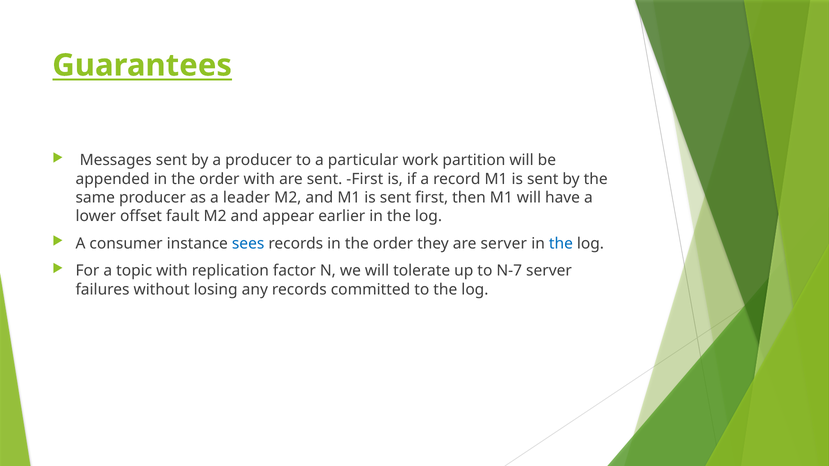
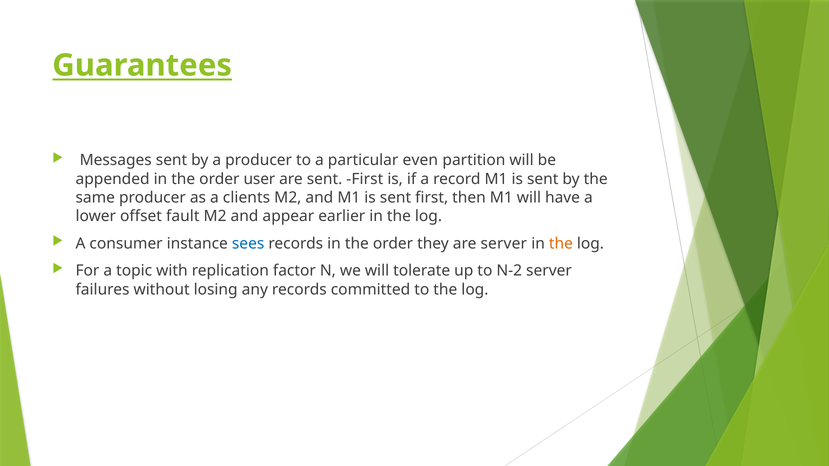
work: work -> even (420, 160)
order with: with -> user (259, 179)
leader: leader -> clients (247, 198)
the colour: blue -> orange (561, 244)
N-7: N-7 -> N-2 (509, 271)
